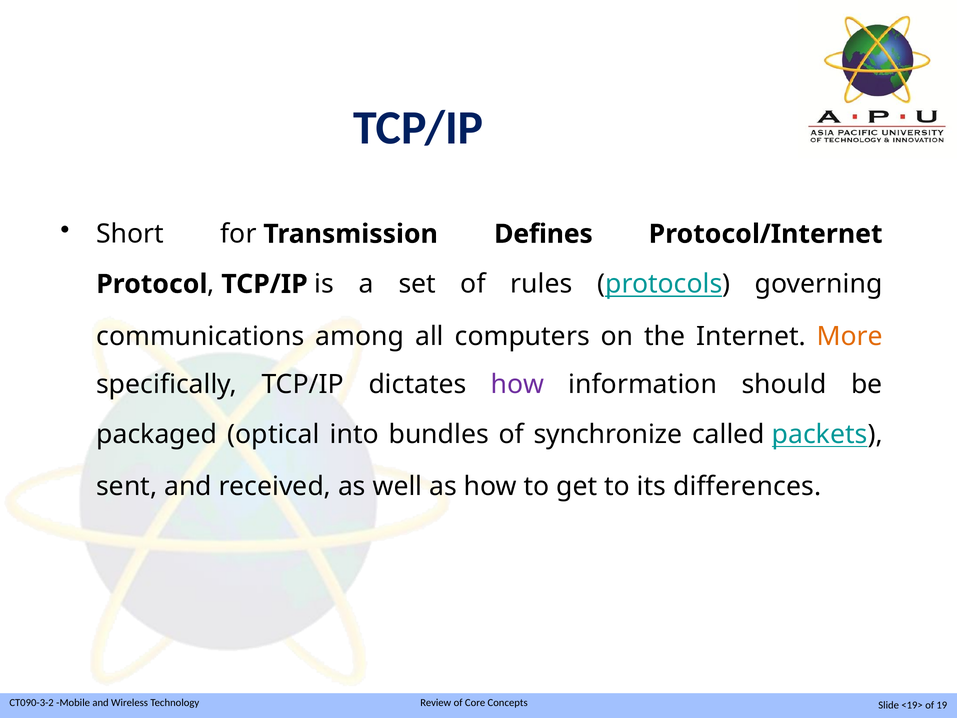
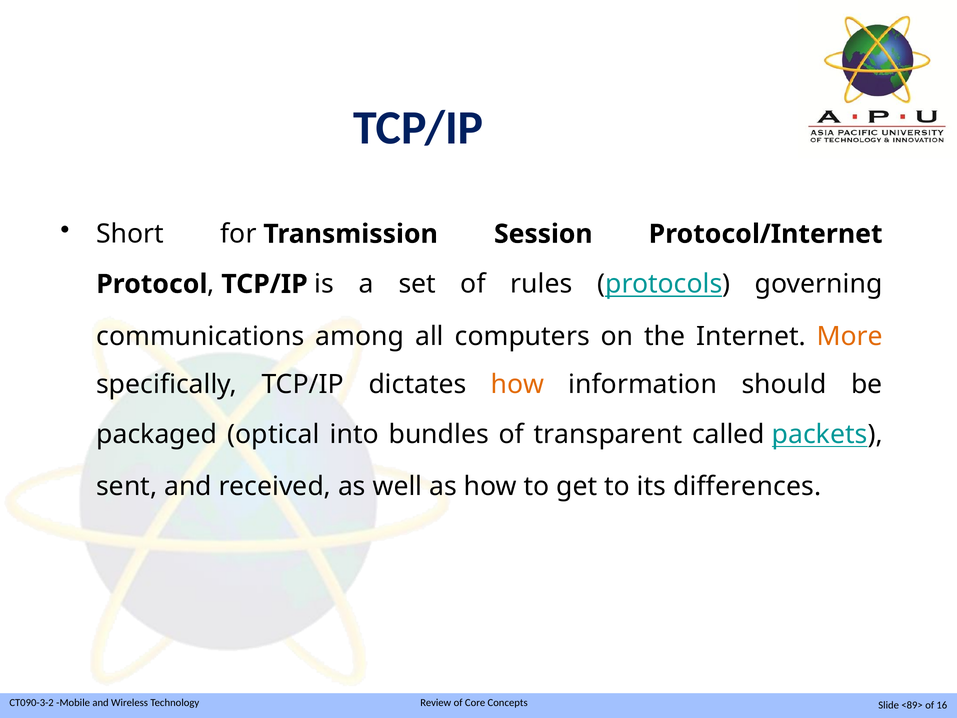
Defines: Defines -> Session (543, 234)
how colour: purple -> orange (517, 384)
synchronize: synchronize -> transparent (608, 434)
<19>: <19> -> <89> (912, 705)
19: 19 -> 16 (942, 705)
